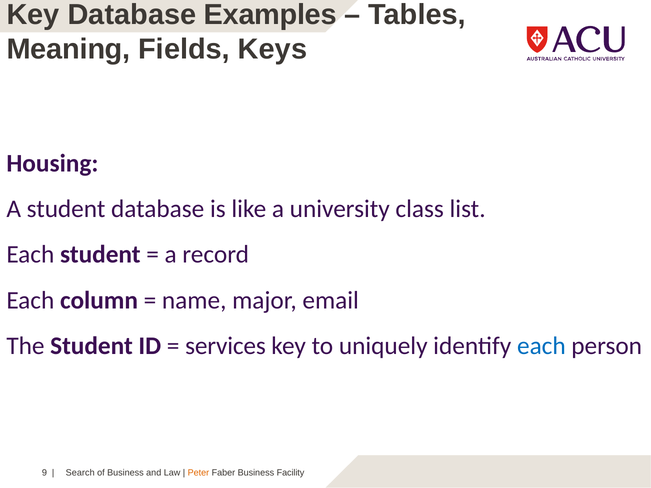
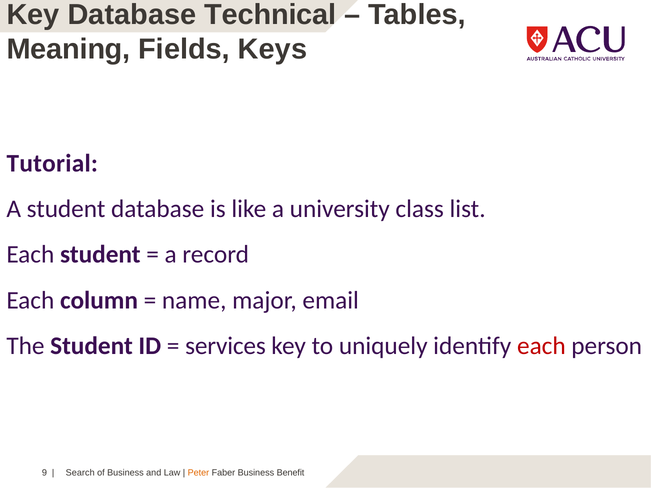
Examples: Examples -> Technical (270, 15)
Housing: Housing -> Tutorial (52, 164)
each colour: blue -> red (541, 346)
Facility: Facility -> Benefit (290, 473)
